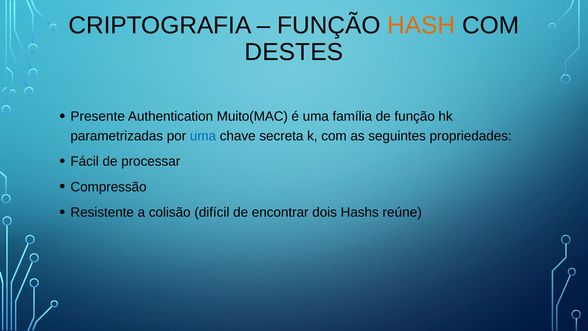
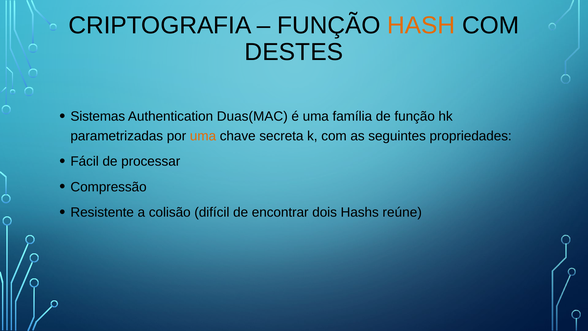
Presente: Presente -> Sistemas (98, 116)
Muito(MAC: Muito(MAC -> Duas(MAC (252, 116)
uma colour: blue -> orange (203, 136)
